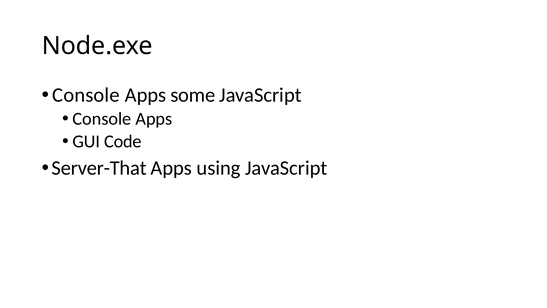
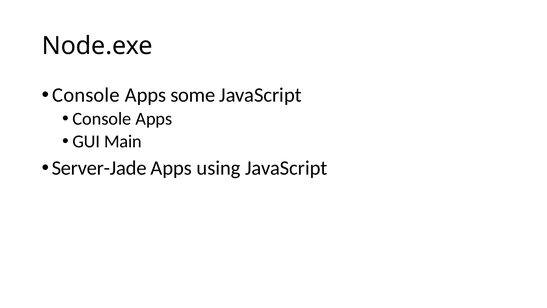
Code: Code -> Main (123, 141)
Server-That: Server-That -> Server-Jade (99, 168)
